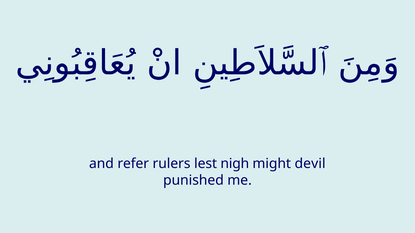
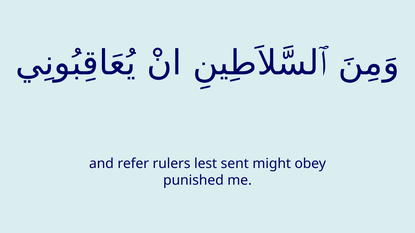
nigh: nigh -> sent (235, 164)
devil: devil -> obey (310, 164)
